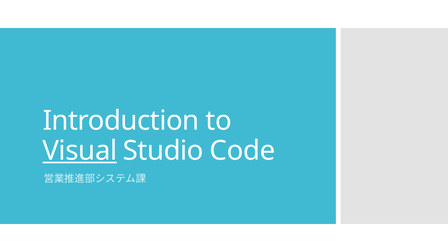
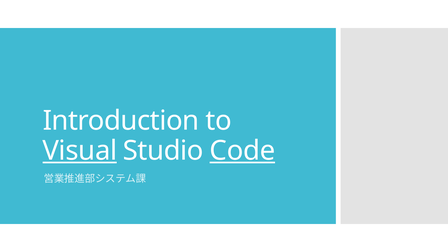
Code underline: none -> present (242, 151)
